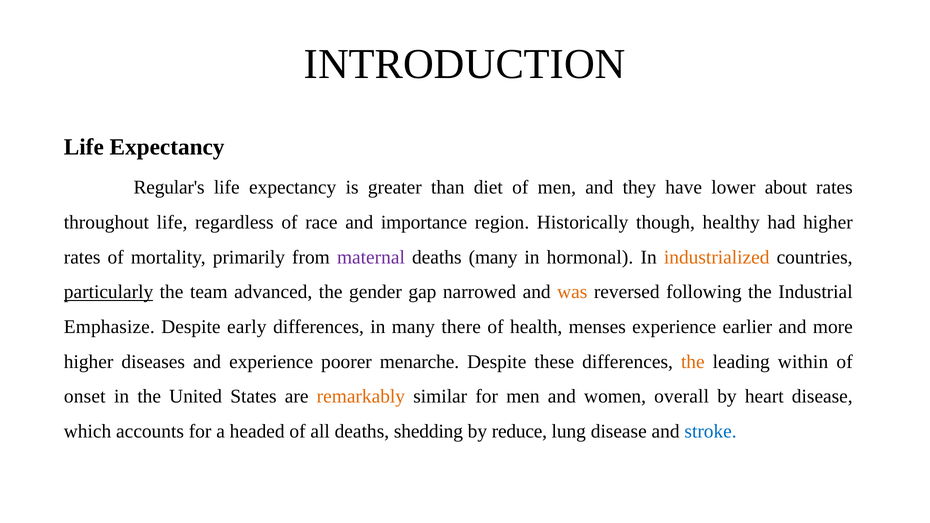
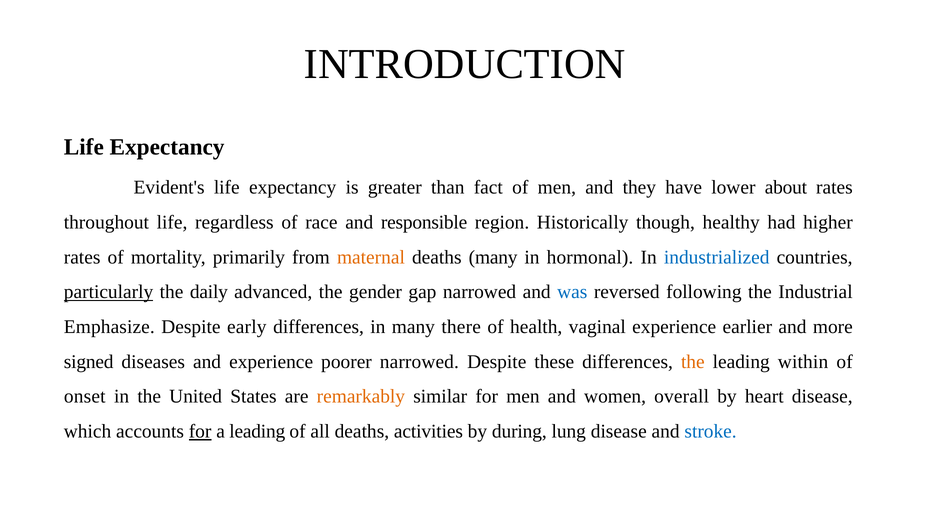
Regular's: Regular's -> Evident's (169, 187)
diet: diet -> fact (488, 187)
importance: importance -> responsible (424, 222)
maternal colour: purple -> orange (371, 257)
industrialized colour: orange -> blue (717, 257)
team: team -> daily (209, 292)
was colour: orange -> blue (572, 292)
menses: menses -> vaginal (597, 327)
higher: higher -> signed (89, 362)
poorer menarche: menarche -> narrowed (419, 362)
for underline: none -> present (200, 432)
a headed: headed -> leading (257, 432)
shedding: shedding -> activities (428, 432)
reduce: reduce -> during (519, 432)
